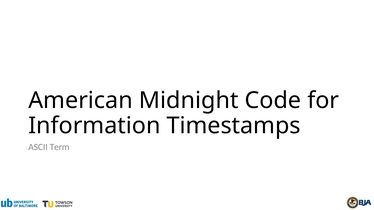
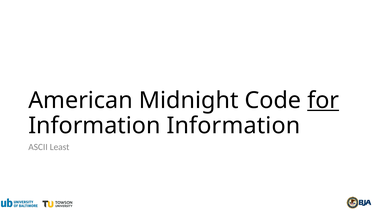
for underline: none -> present (323, 101)
Information Timestamps: Timestamps -> Information (233, 126)
Term: Term -> Least (60, 147)
